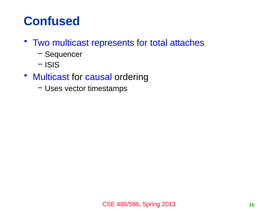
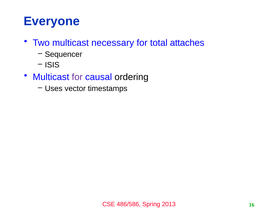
Confused: Confused -> Everyone (52, 21)
represents: represents -> necessary (113, 43)
for colour: black -> purple (77, 77)
